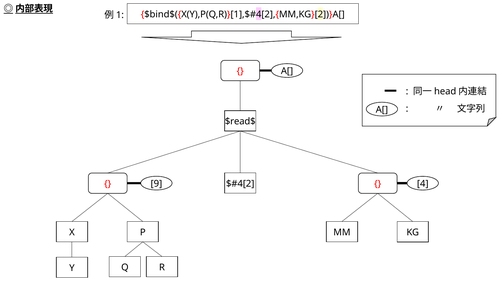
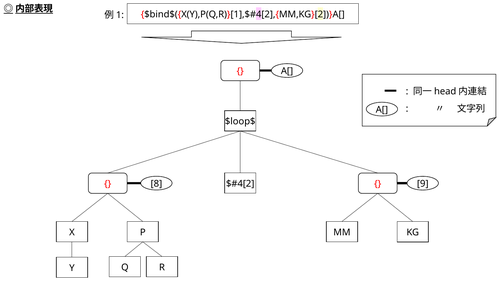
$read$: $read$ -> $loop$ (240, 122)
4: 4 -> 9 (423, 184)
9: 9 -> 8 (156, 184)
